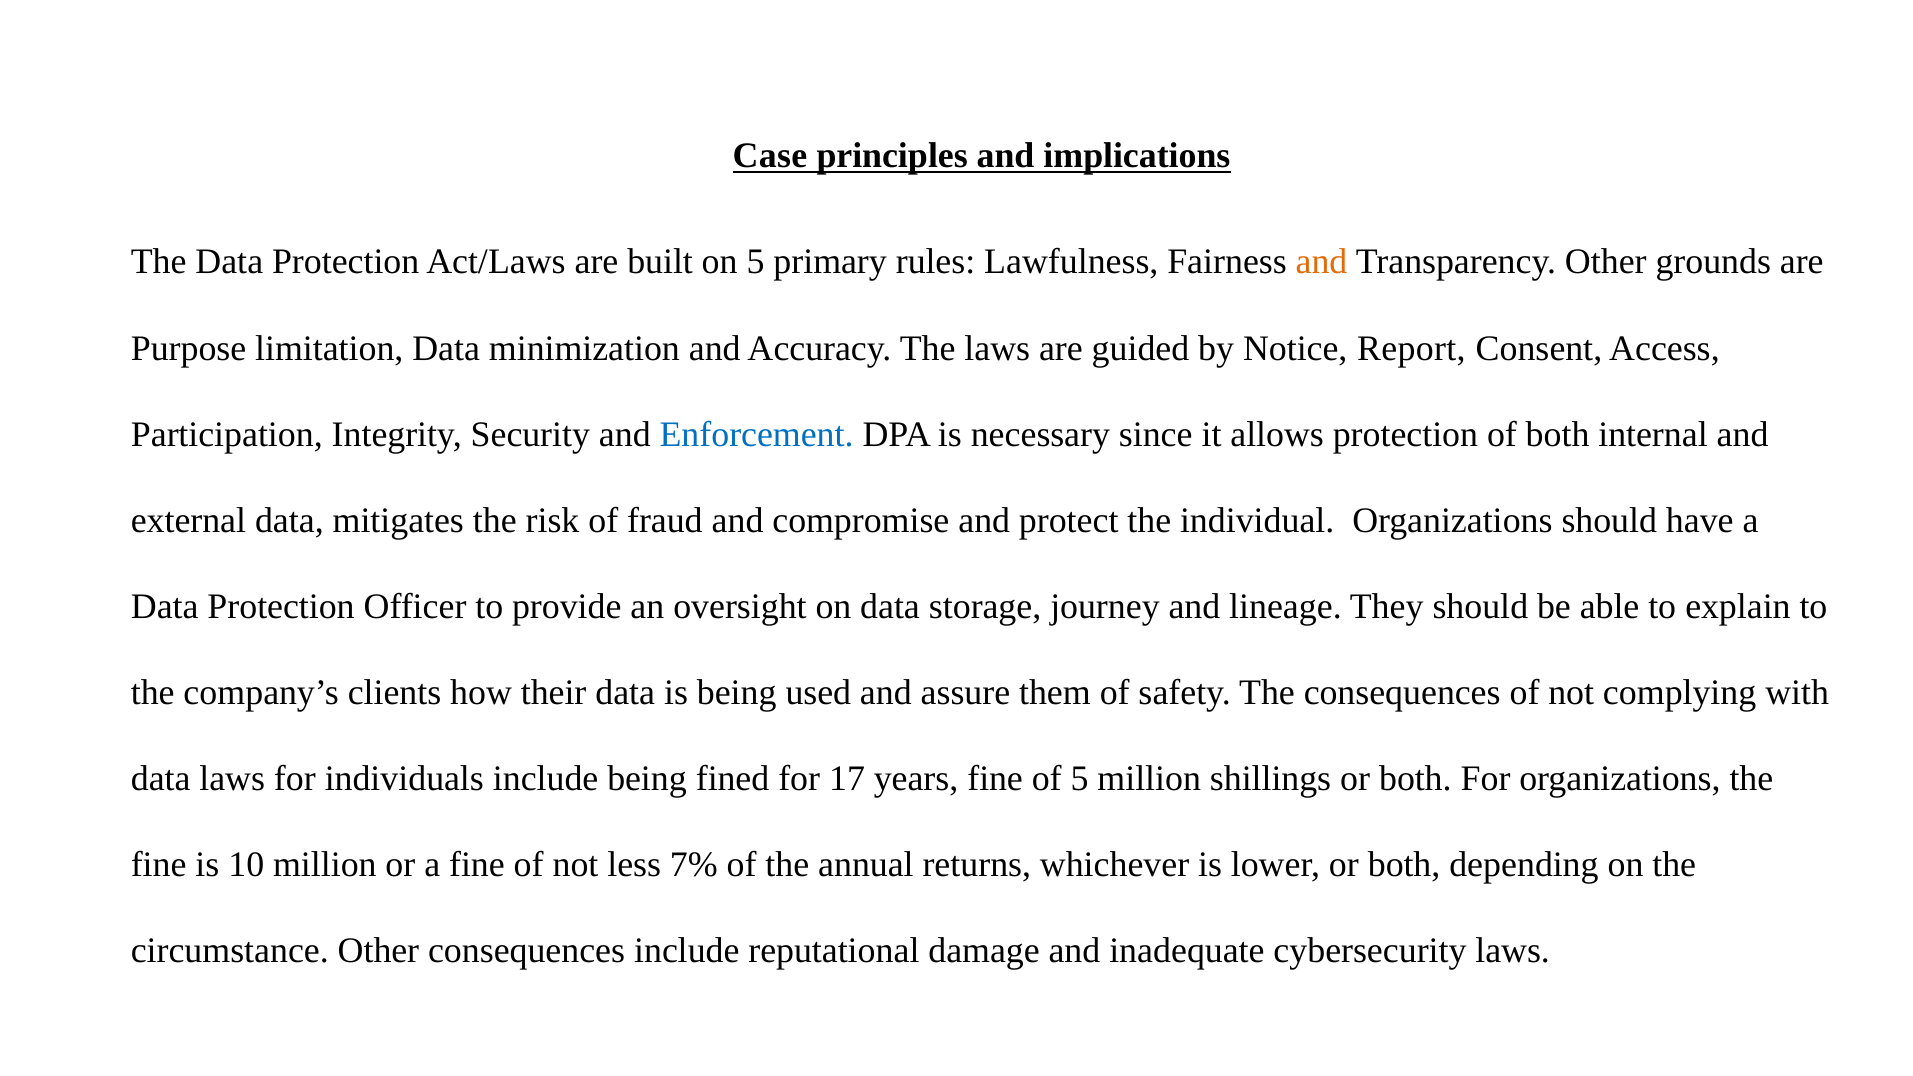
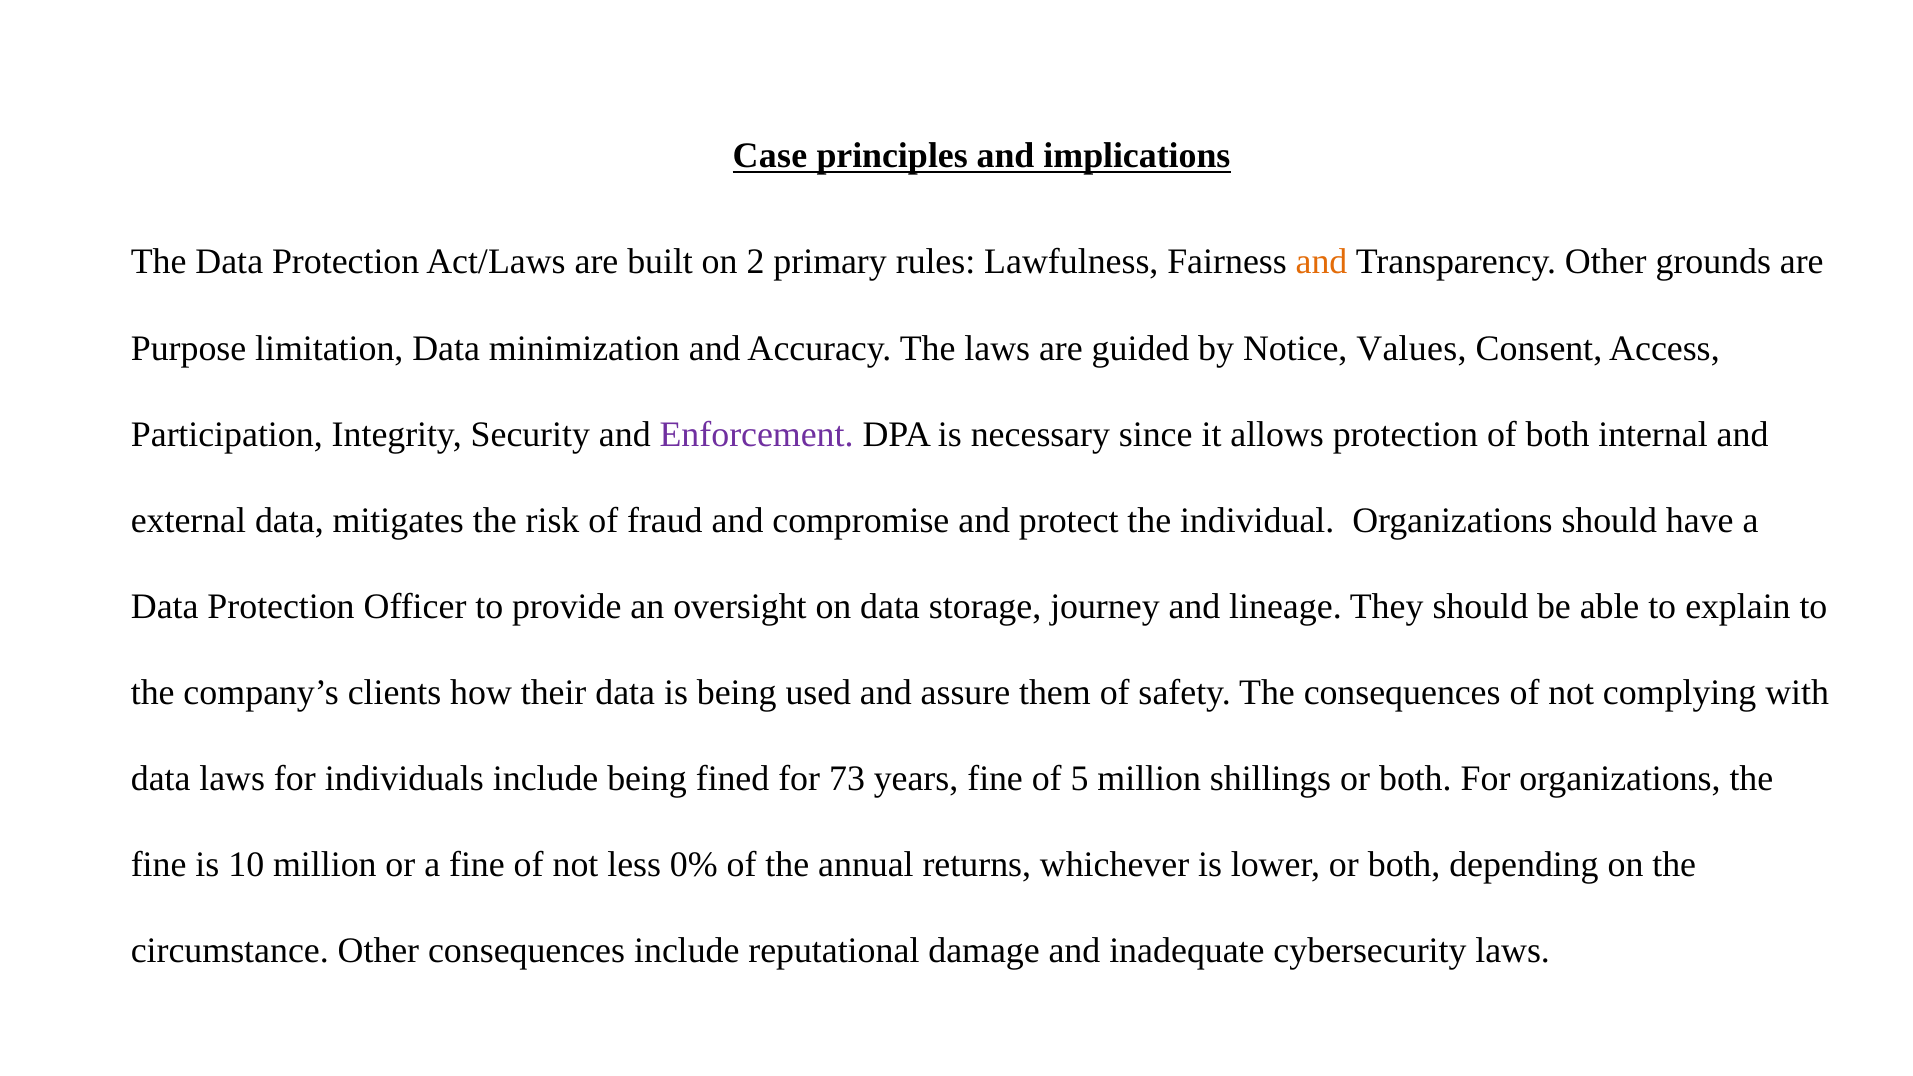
on 5: 5 -> 2 (756, 262)
Report: Report -> Values (1411, 348)
Enforcement colour: blue -> purple (757, 434)
17: 17 -> 73 (847, 779)
7%: 7% -> 0% (694, 865)
